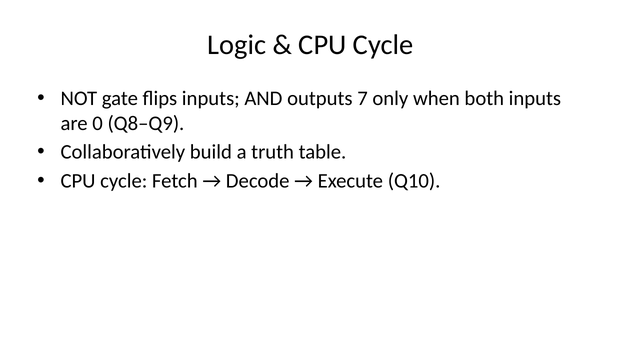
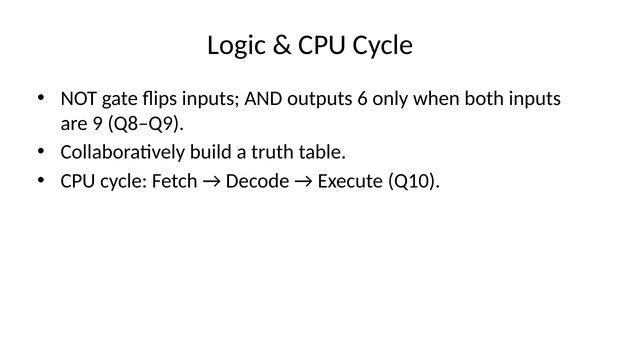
7: 7 -> 6 (363, 98)
0: 0 -> 9 (98, 123)
